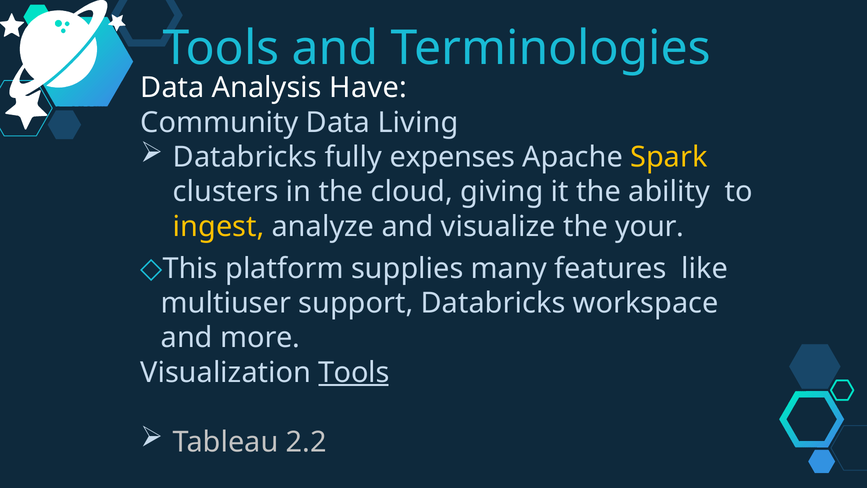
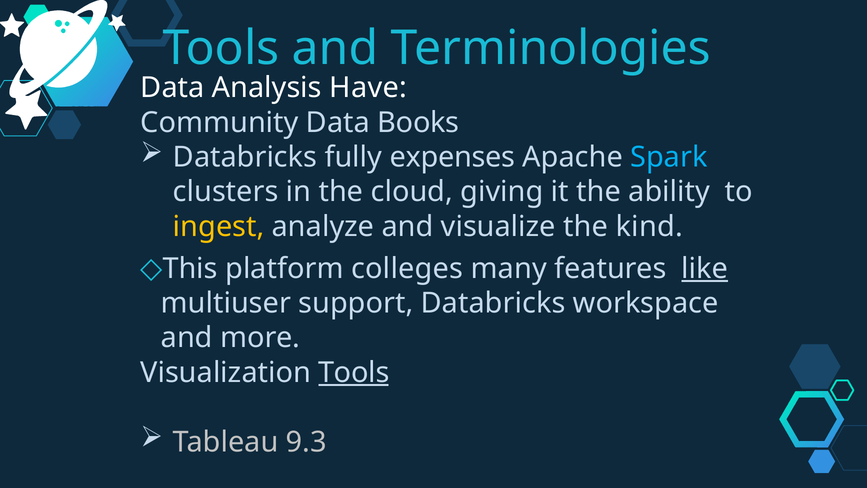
Living: Living -> Books (418, 122)
Spark colour: yellow -> light blue (669, 157)
your: your -> kind (649, 226)
supplies: supplies -> colleges (407, 268)
like underline: none -> present (705, 268)
2.2: 2.2 -> 9.3 (306, 442)
